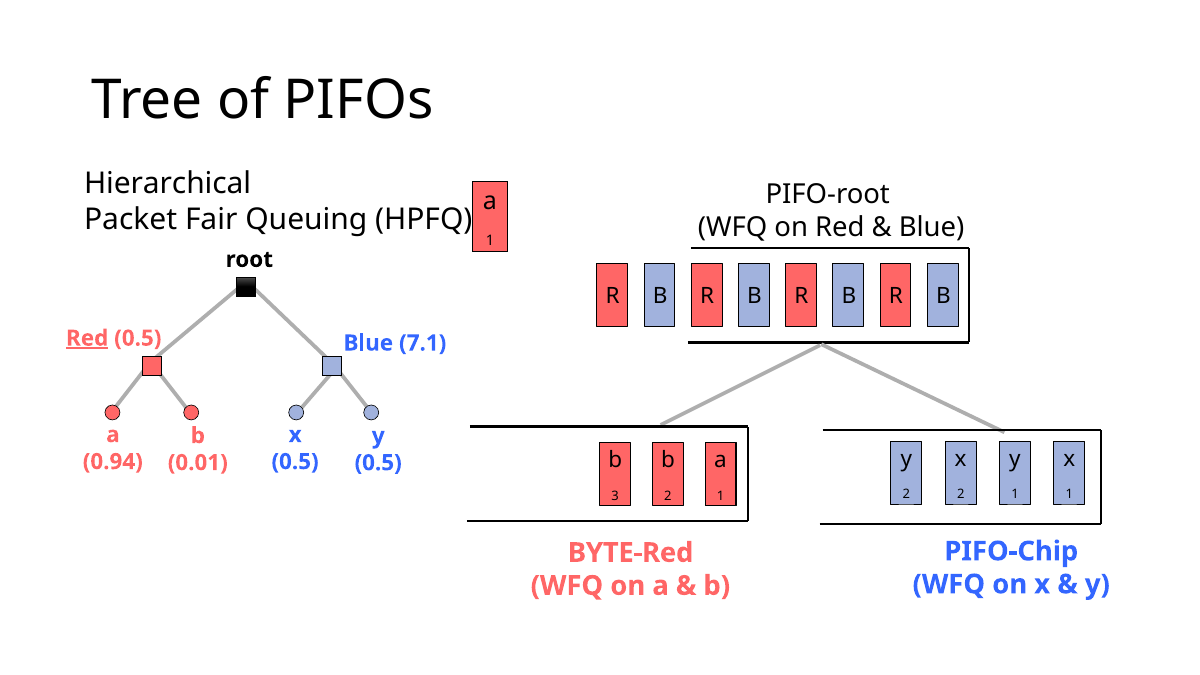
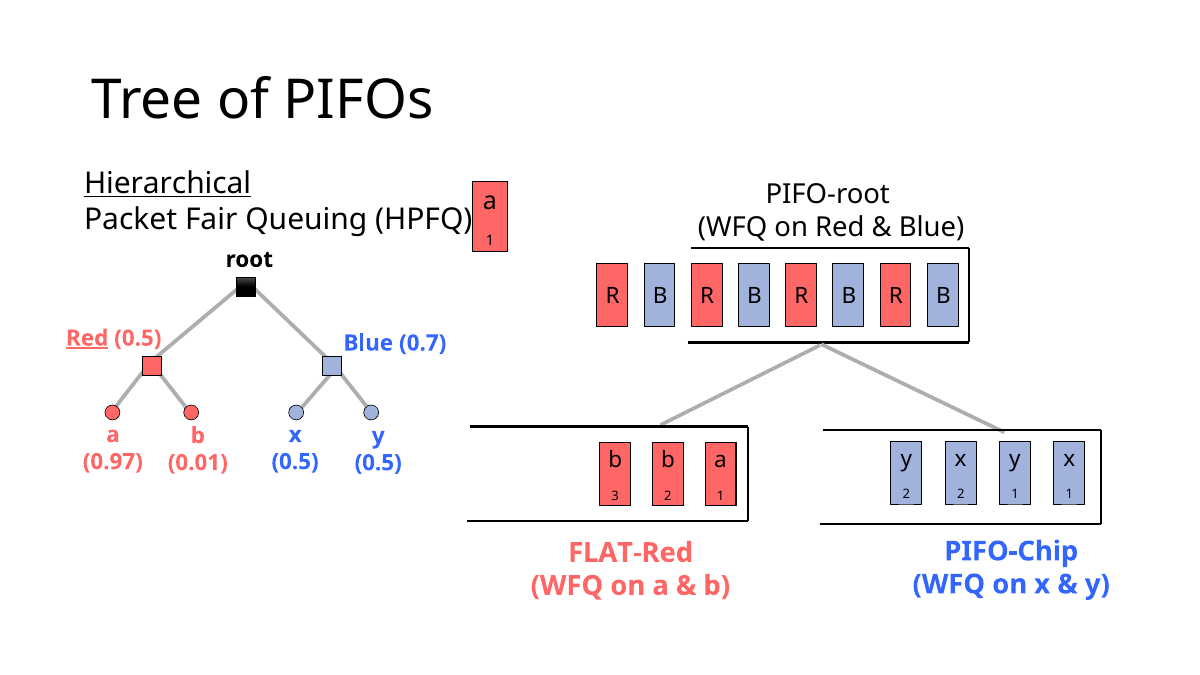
Hierarchical underline: none -> present (168, 184)
7.1: 7.1 -> 0.7 (423, 343)
0.94: 0.94 -> 0.97 (113, 462)
BYTE-Red: BYTE-Red -> FLAT-Red (631, 553)
